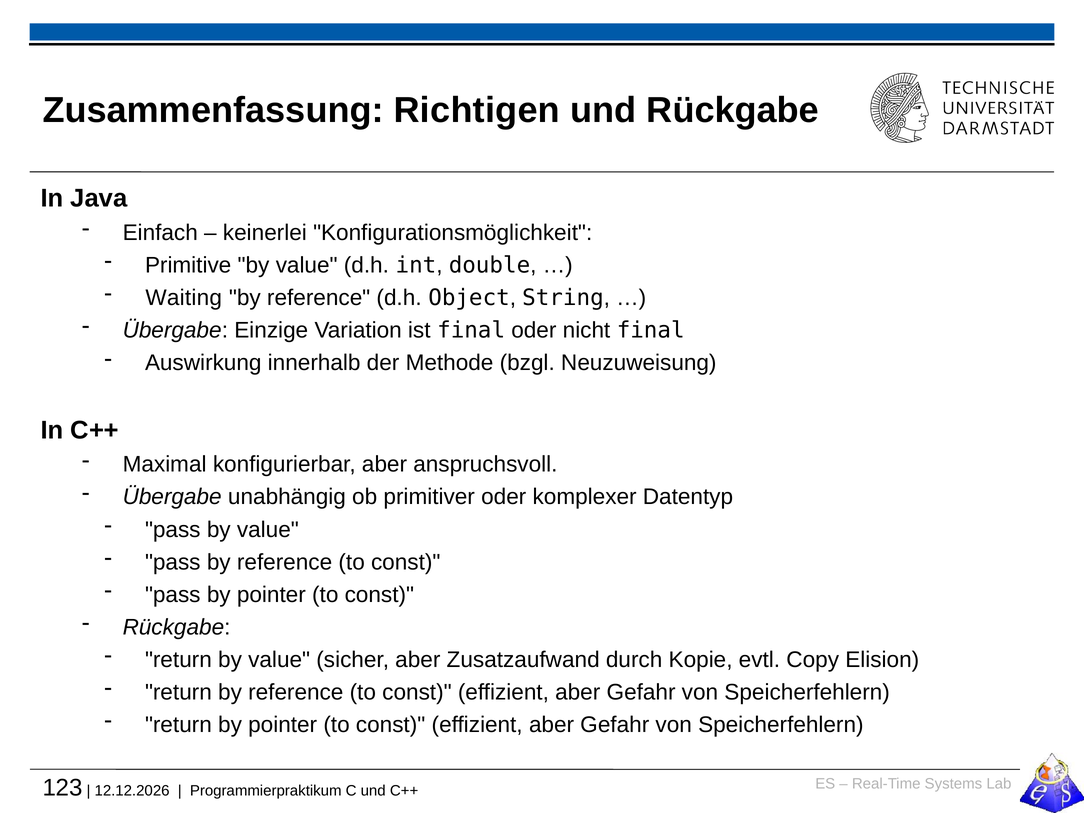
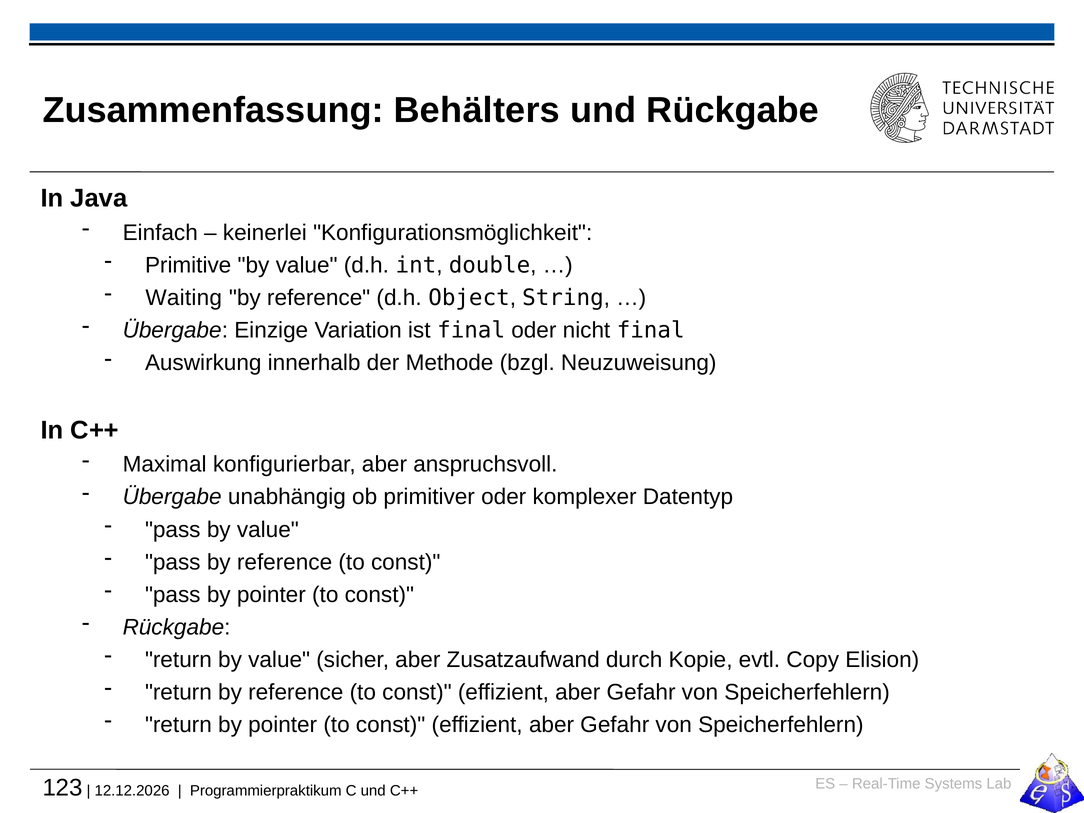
Richtigen: Richtigen -> Behälters (477, 110)
